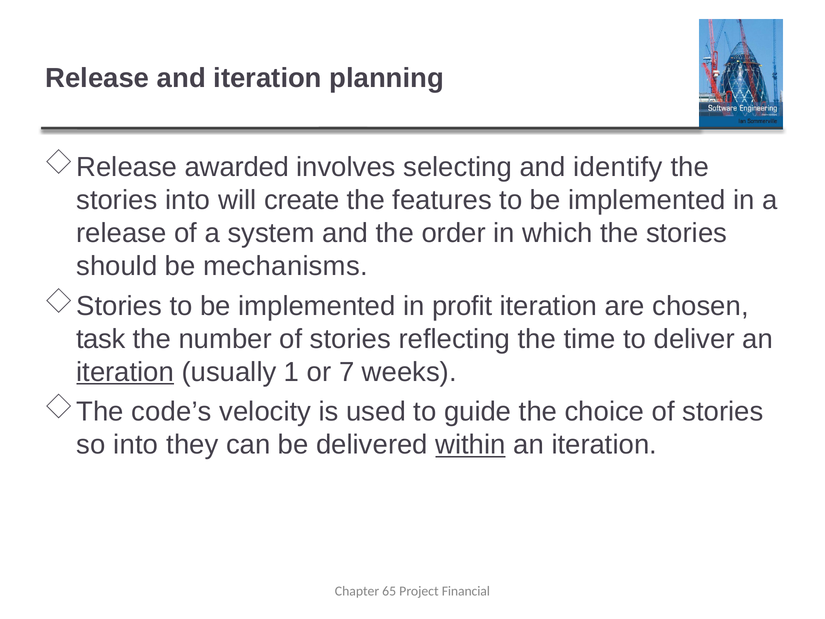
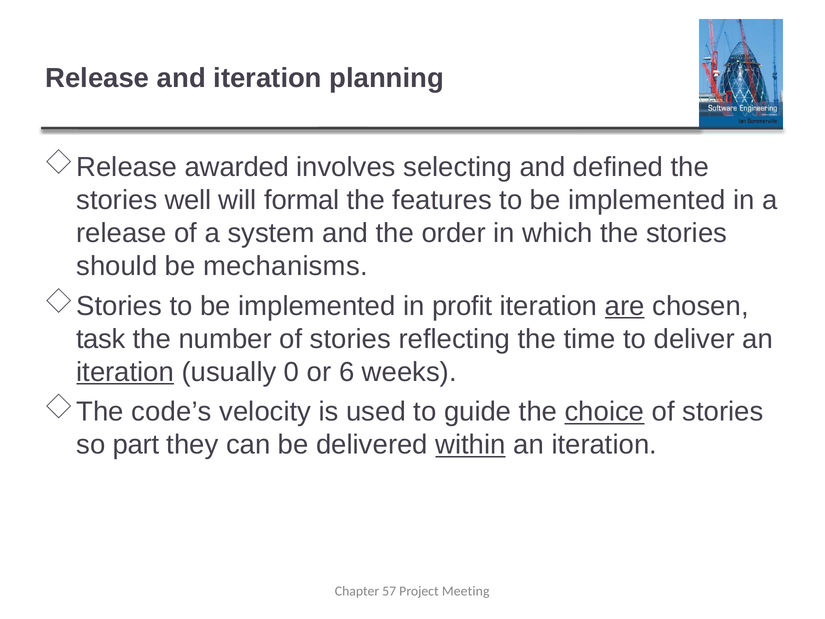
identify: identify -> defined (618, 167)
stories into: into -> well (188, 200)
create: create -> formal (302, 200)
are underline: none -> present (625, 306)
1: 1 -> 0 (292, 372)
7: 7 -> 6 (347, 372)
choice underline: none -> present (604, 412)
so into: into -> part (136, 445)
65: 65 -> 57 (389, 591)
Financial: Financial -> Meeting (466, 591)
